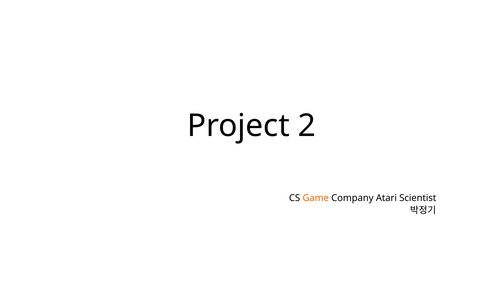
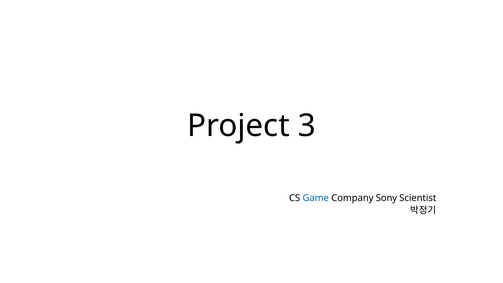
2: 2 -> 3 (307, 126)
Game colour: orange -> blue (316, 198)
Atari: Atari -> Sony (386, 198)
